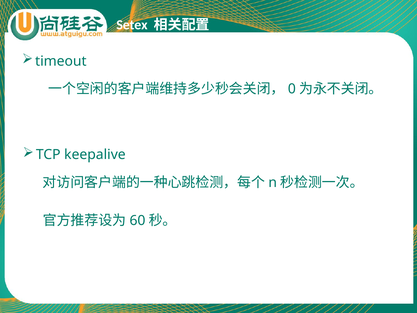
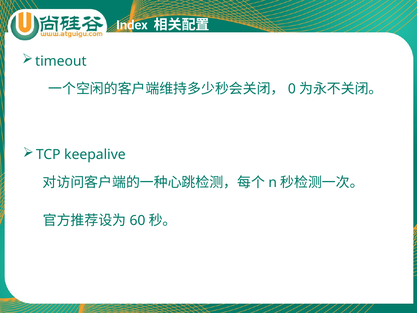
Setex: Setex -> Index (132, 25)
